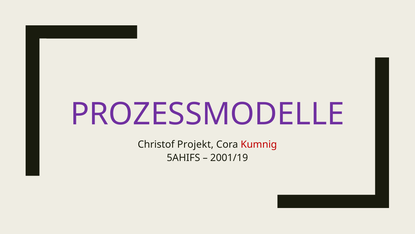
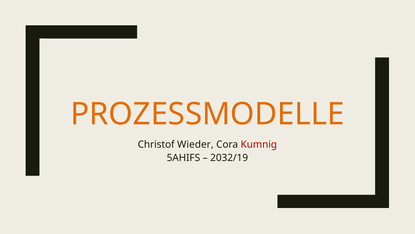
PROZESSMODELLE colour: purple -> orange (207, 114)
Projekt: Projekt -> Wieder (195, 144)
2001/19: 2001/19 -> 2032/19 (229, 158)
